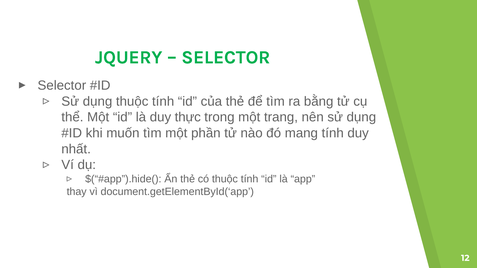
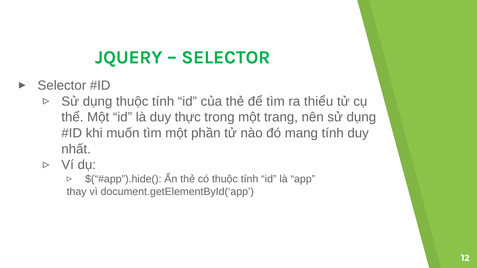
bằng: bằng -> thiểu (319, 102)
